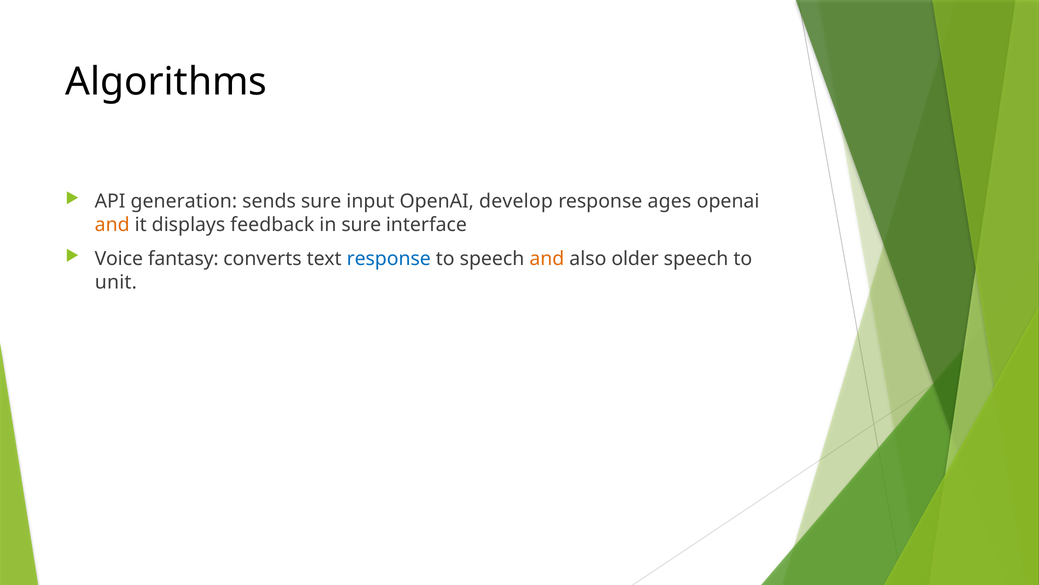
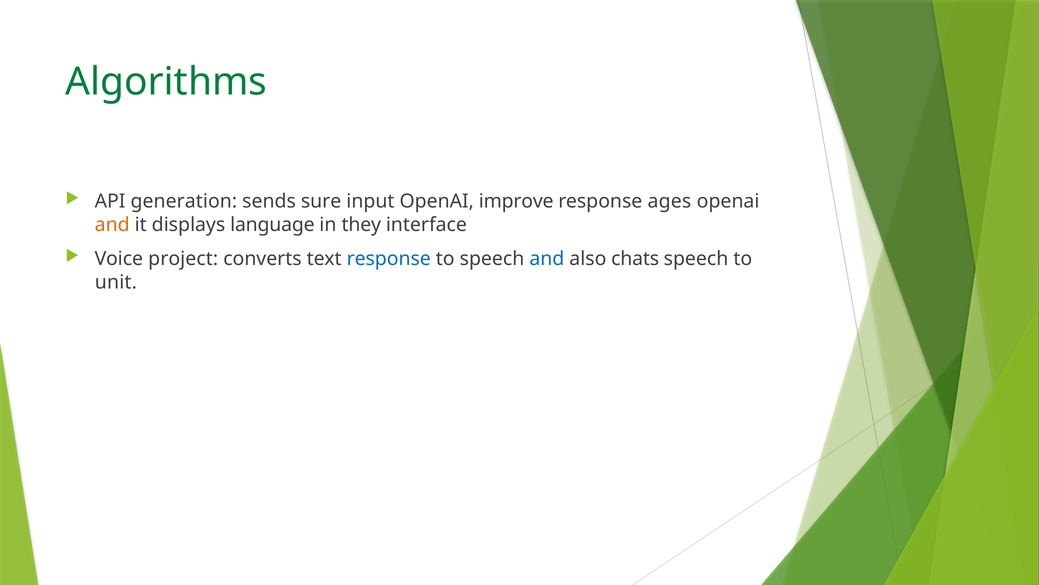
Algorithms colour: black -> green (166, 82)
develop: develop -> improve (516, 201)
feedback: feedback -> language (272, 224)
in sure: sure -> they (361, 224)
fantasy: fantasy -> project (183, 259)
and colour: orange -> blue (547, 259)
older: older -> chats (635, 259)
